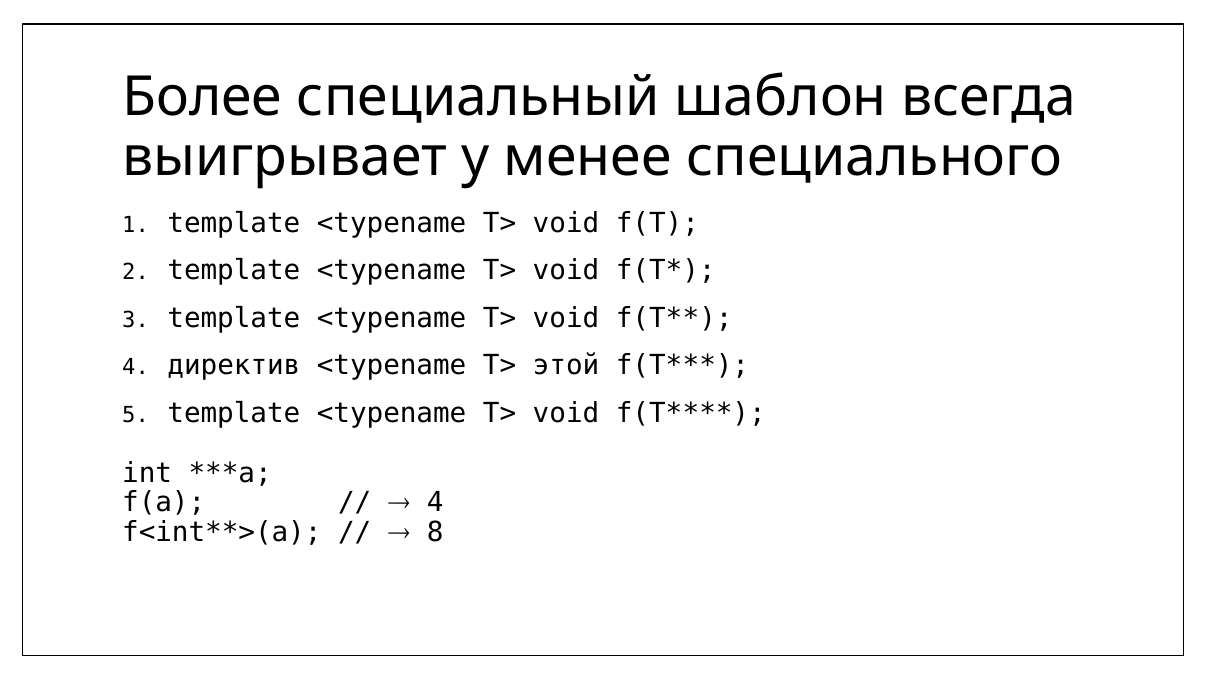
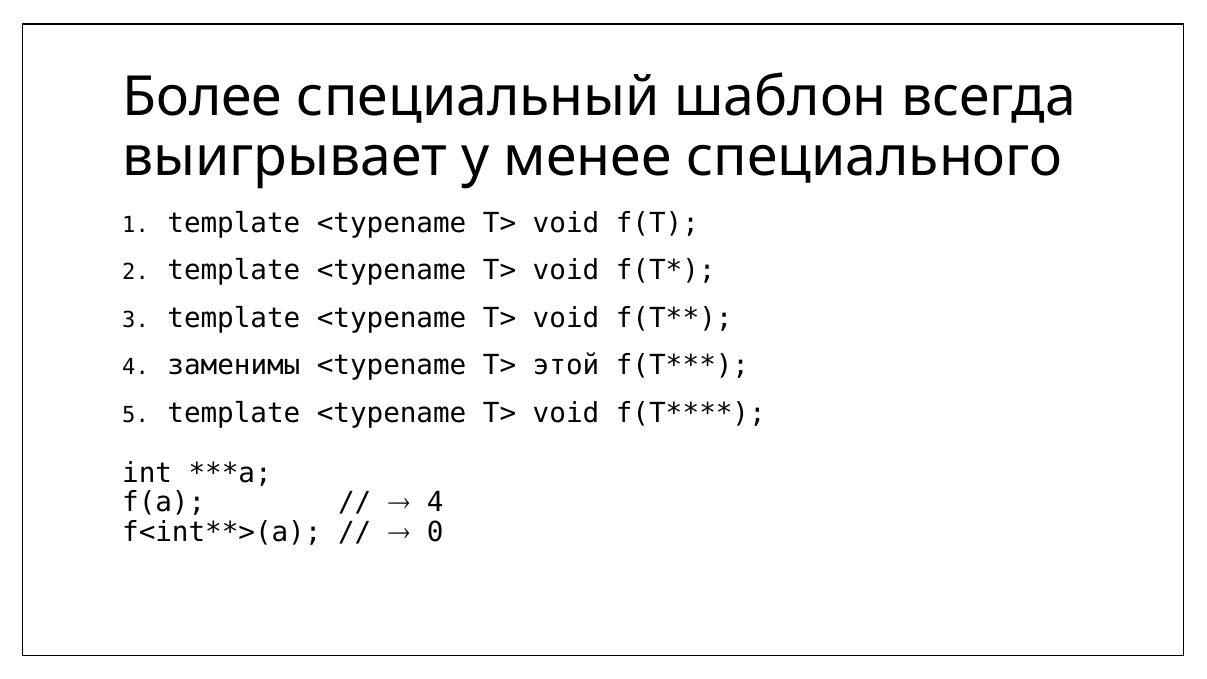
директив: директив -> заменимы (234, 365)
8: 8 -> 0 (435, 533)
